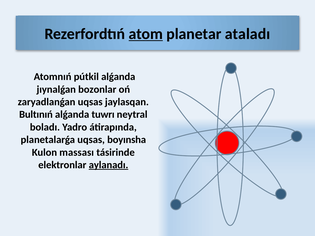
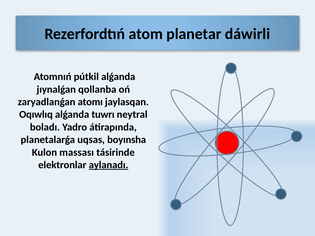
atom underline: present -> none (146, 34)
ataladı: ataladı -> dáwirli (248, 34)
bozonlar: bozonlar -> qollanba (97, 89)
zaryadlanǵan uqsas: uqsas -> atomı (90, 102)
Bultınıń: Bultınıń -> Oqıwlıq (36, 115)
